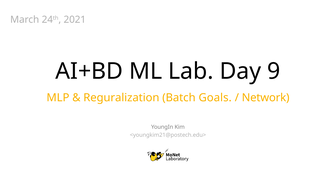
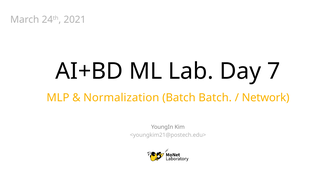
9: 9 -> 7 (274, 71)
Reguralization: Reguralization -> Normalization (121, 98)
Batch Goals: Goals -> Batch (215, 98)
